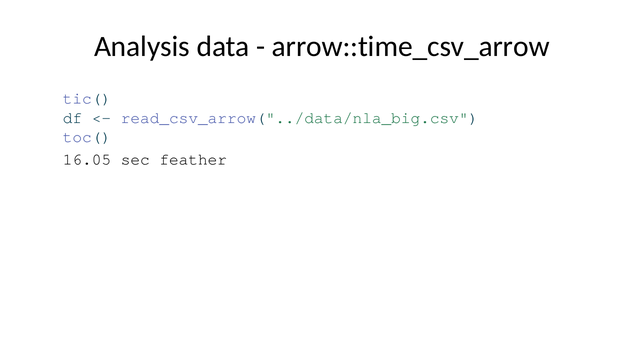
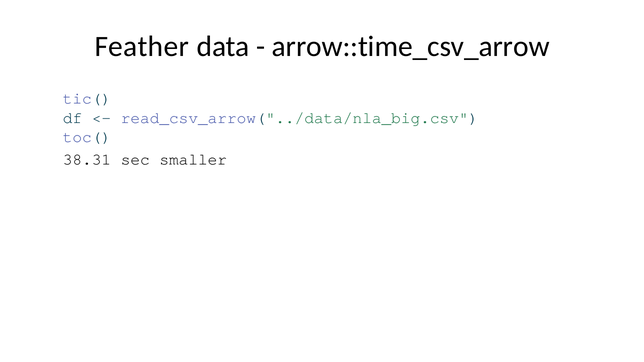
Analysis: Analysis -> Feather (142, 47)
16.05: 16.05 -> 38.31 (87, 160)
feather: feather -> smaller (193, 160)
